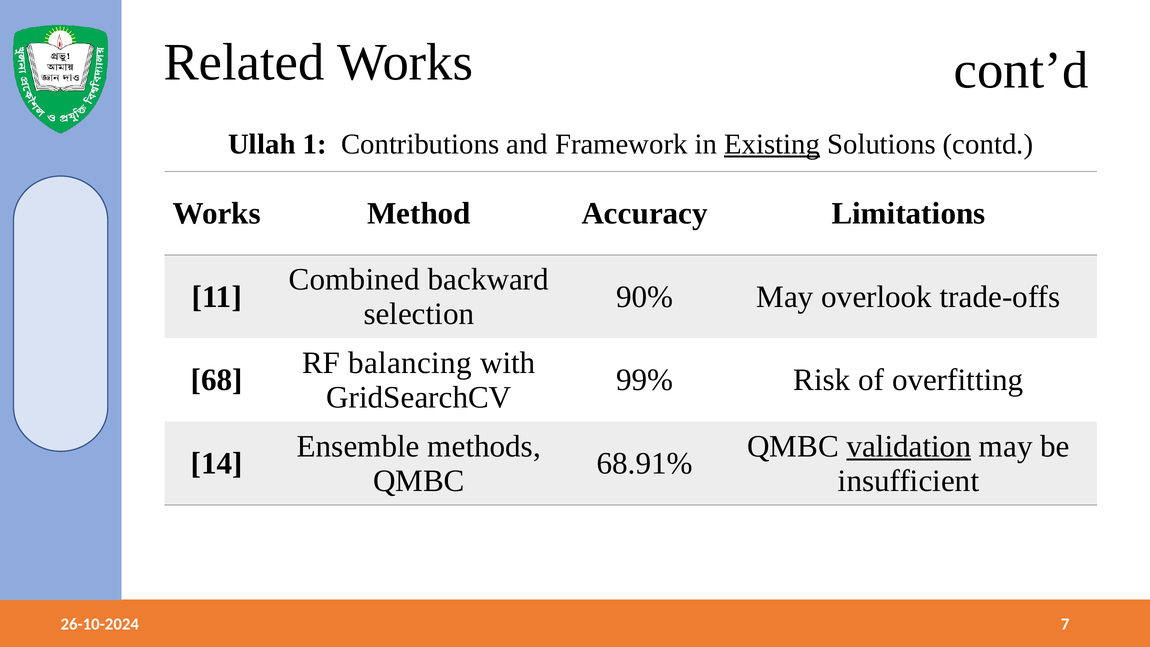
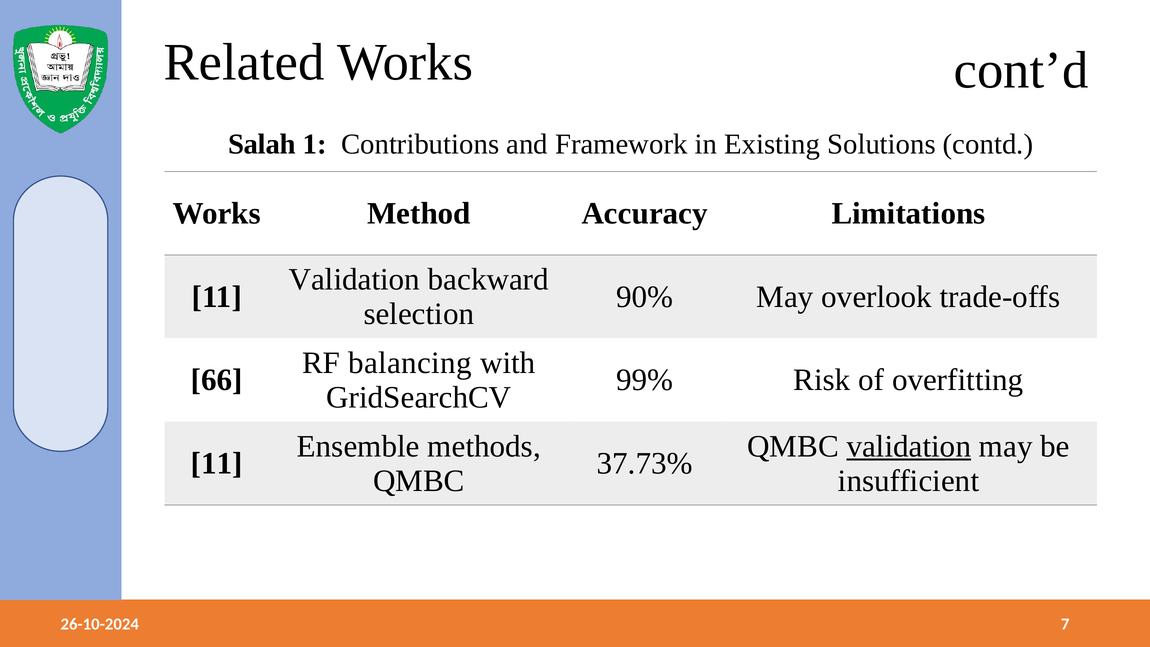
Ullah: Ullah -> Salah (262, 144)
Existing underline: present -> none (772, 144)
Combined: Combined -> Validation (354, 279)
68: 68 -> 66 (217, 380)
14: 14 -> 11 (217, 463)
68.91%: 68.91% -> 37.73% (645, 463)
